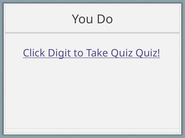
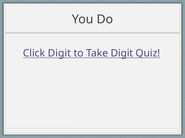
Take Quiz: Quiz -> Digit (122, 53)
